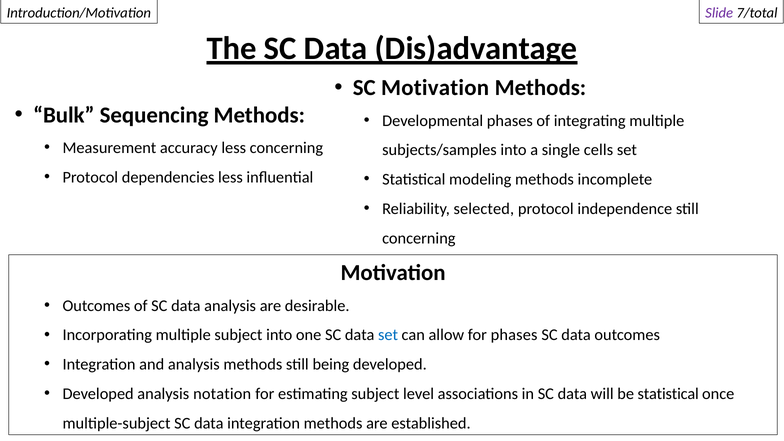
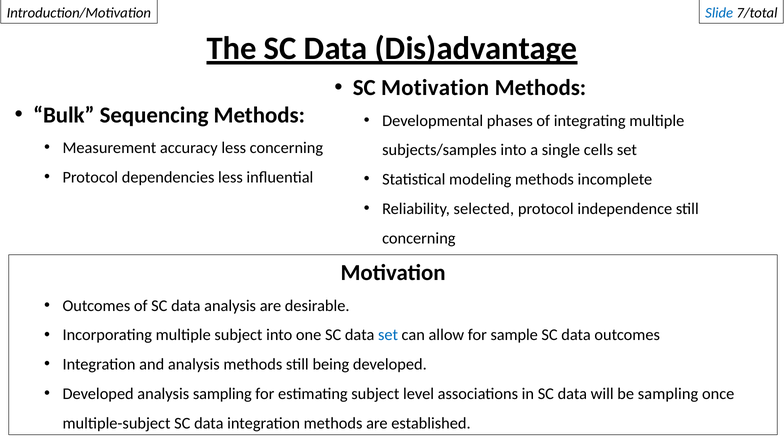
Slide colour: purple -> blue (719, 13)
for phases: phases -> sample (514, 335)
analysis notation: notation -> sampling (222, 394)
be statistical: statistical -> sampling (668, 394)
